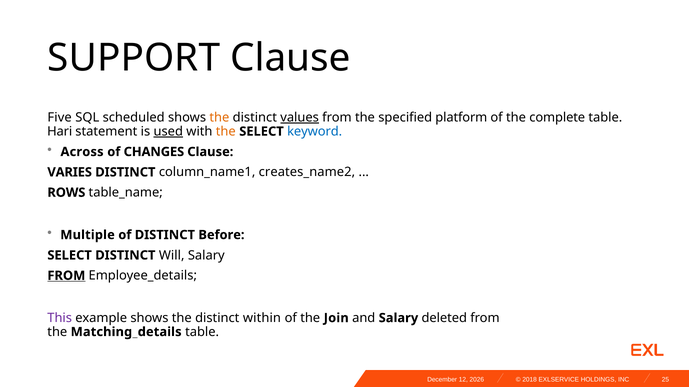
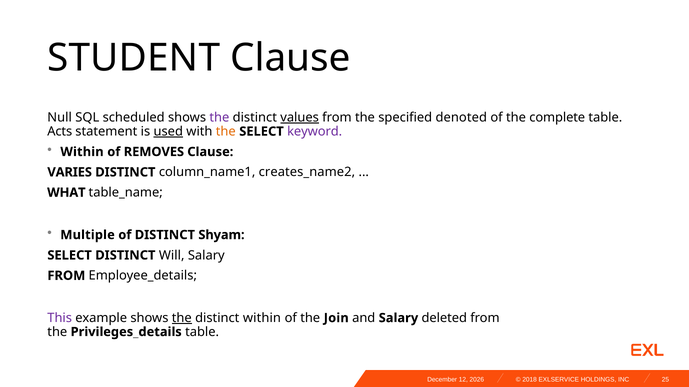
SUPPORT: SUPPORT -> STUDENT (134, 58)
Five: Five -> Null (60, 118)
the colour: orange -> purple (219, 118)
platform: platform -> denoted (461, 118)
Hari: Hari -> Acts (60, 132)
keyword colour: blue -> purple (315, 132)
Across: Across -> Within (82, 152)
CHANGES: CHANGES -> REMOVES (154, 152)
ROWS: ROWS -> WHAT (66, 193)
Before: Before -> Shyam (221, 235)
FROM underline: present -> none (66, 276)
the underline: none -> present (182, 318)
Matching_details: Matching_details -> Privileges_details (126, 332)
